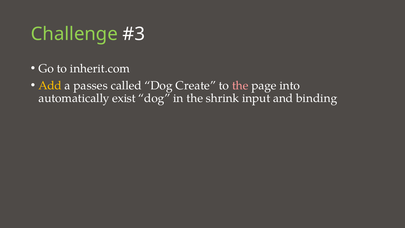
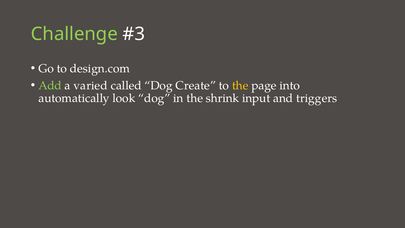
inherit.com: inherit.com -> design.com (100, 68)
Add colour: yellow -> light green (50, 85)
passes: passes -> varied (91, 85)
the colour: pink -> yellow (240, 85)
exist: exist -> look (124, 98)
binding: binding -> triggers (317, 98)
